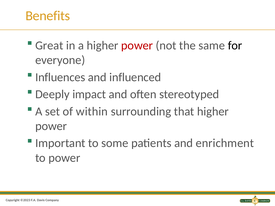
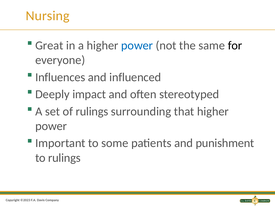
Benefits: Benefits -> Nursing (48, 16)
power colour: red -> blue (137, 46)
of within: within -> rulings (92, 112)
enrichment: enrichment -> punishment (225, 143)
to power: power -> rulings (64, 158)
